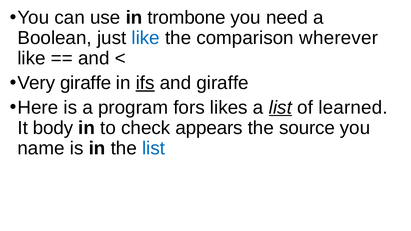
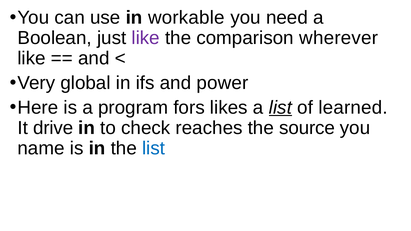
trombone: trombone -> workable (186, 18)
like colour: blue -> purple (146, 38)
Very giraffe: giraffe -> global (86, 83)
ifs underline: present -> none (145, 83)
and giraffe: giraffe -> power (222, 83)
body: body -> drive (53, 128)
appears: appears -> reaches (209, 128)
